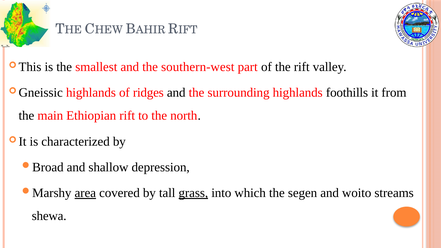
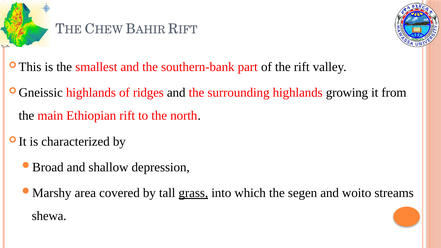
southern-west: southern-west -> southern-bank (198, 67)
foothills: foothills -> growing (347, 93)
area underline: present -> none (85, 193)
